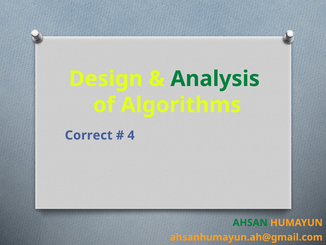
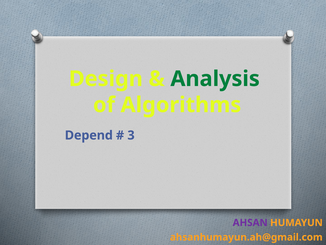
Correct: Correct -> Depend (89, 135)
4: 4 -> 3 (131, 135)
AHSAN colour: green -> purple (250, 222)
